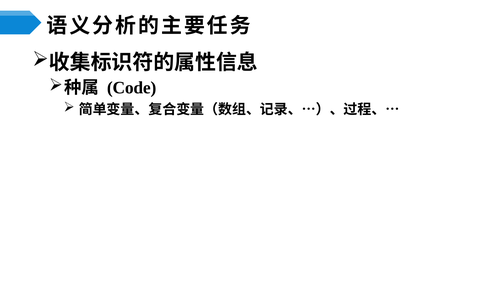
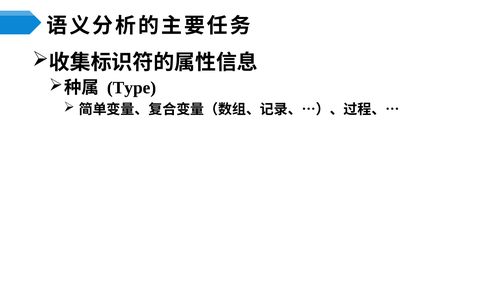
Code: Code -> Type (132, 88)
